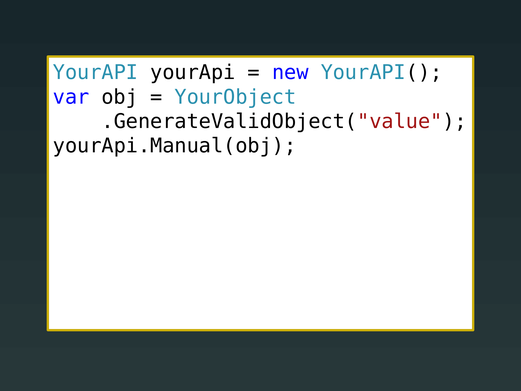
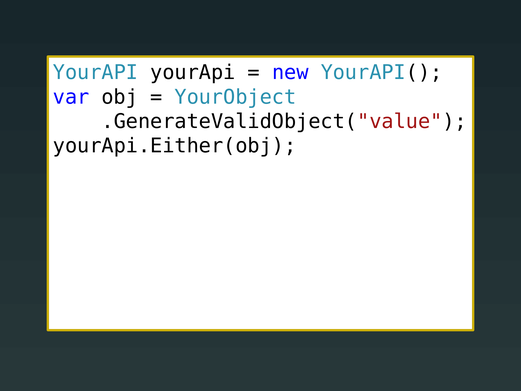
yourApi.Manual(obj: yourApi.Manual(obj -> yourApi.Either(obj (175, 146)
